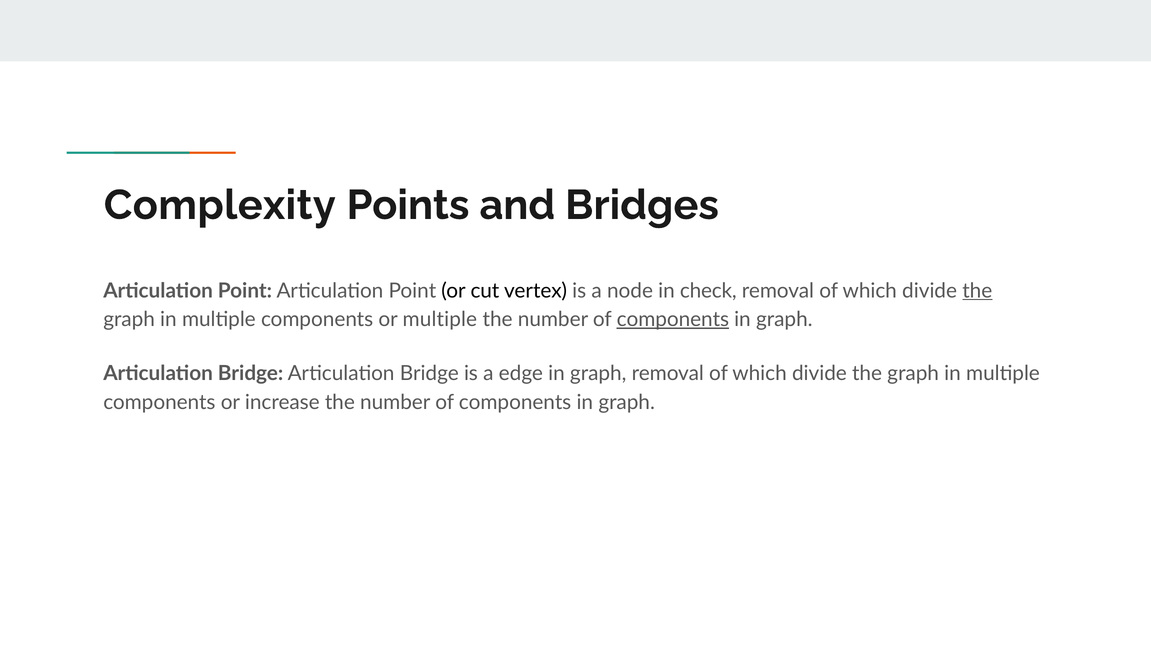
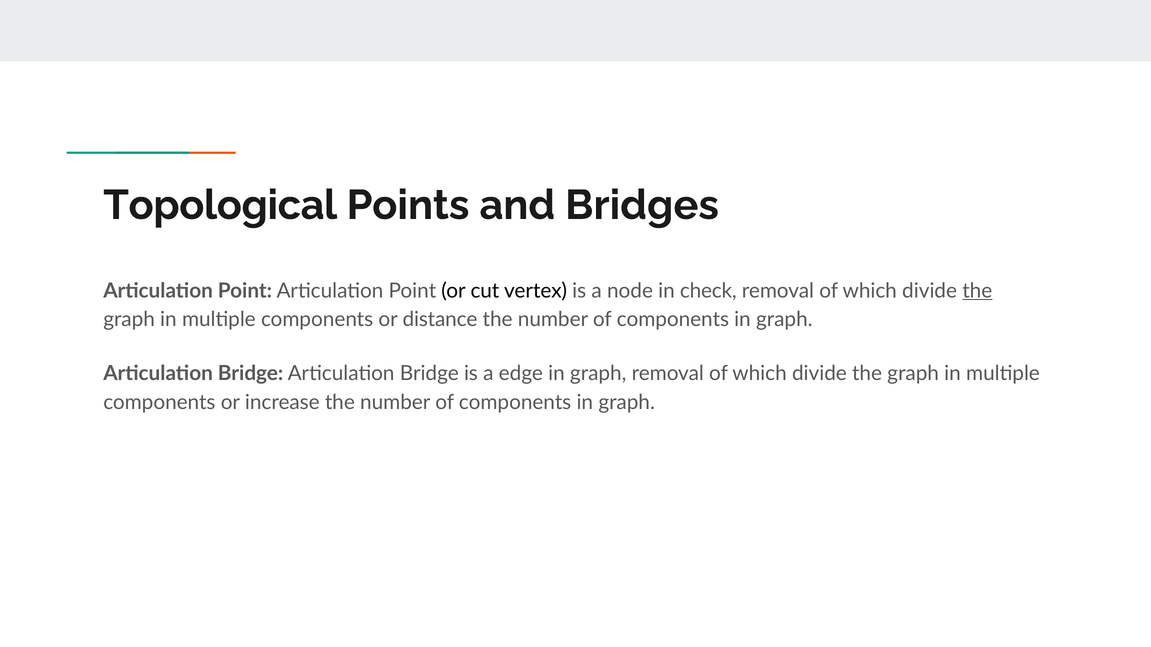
Complexity: Complexity -> Topological (220, 205)
or multiple: multiple -> distance (440, 320)
components underline: present -> none (673, 320)
